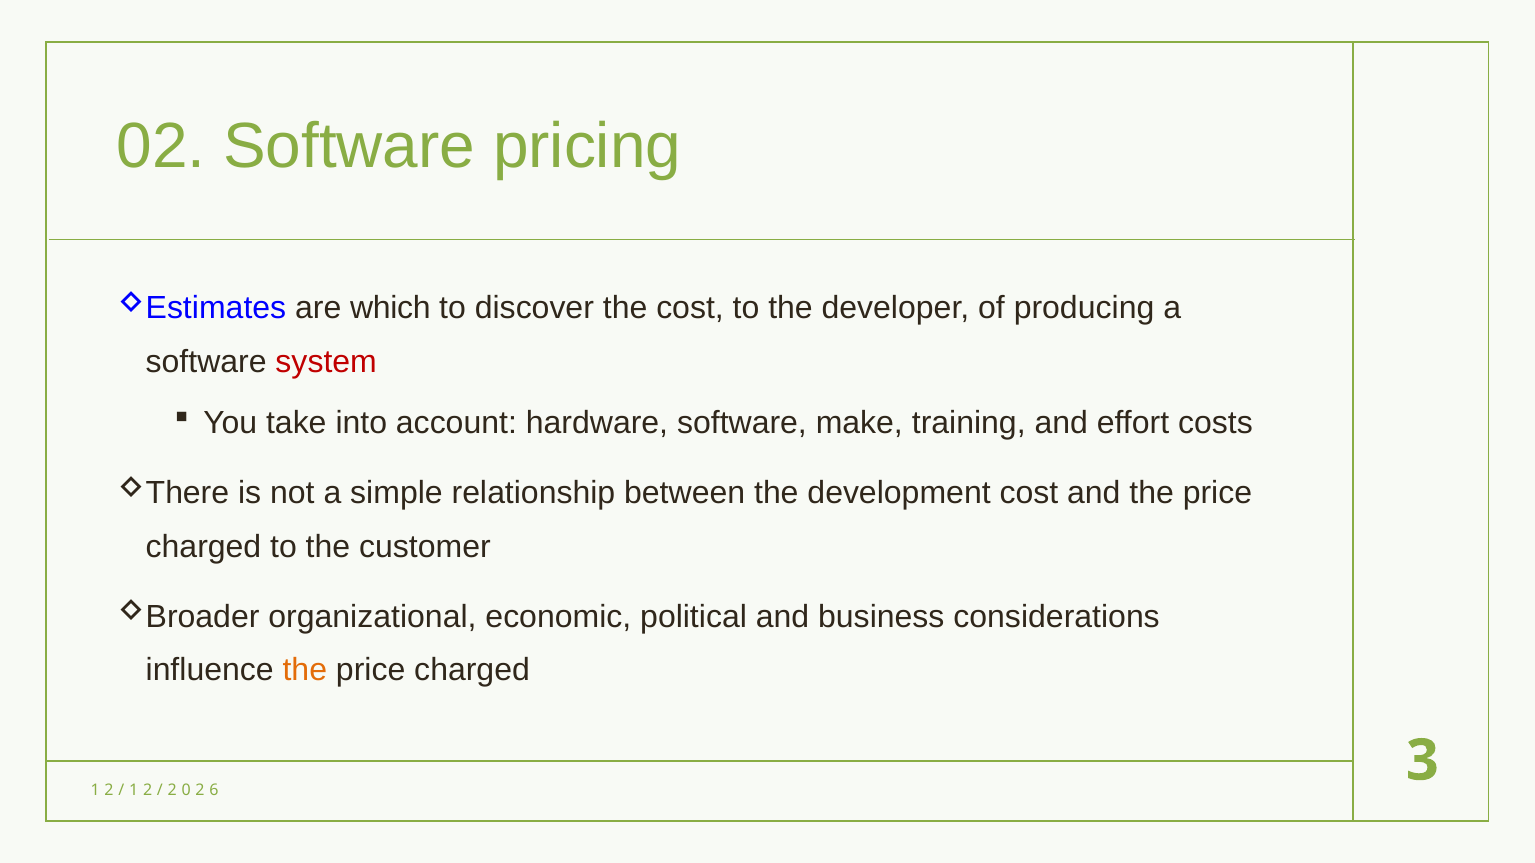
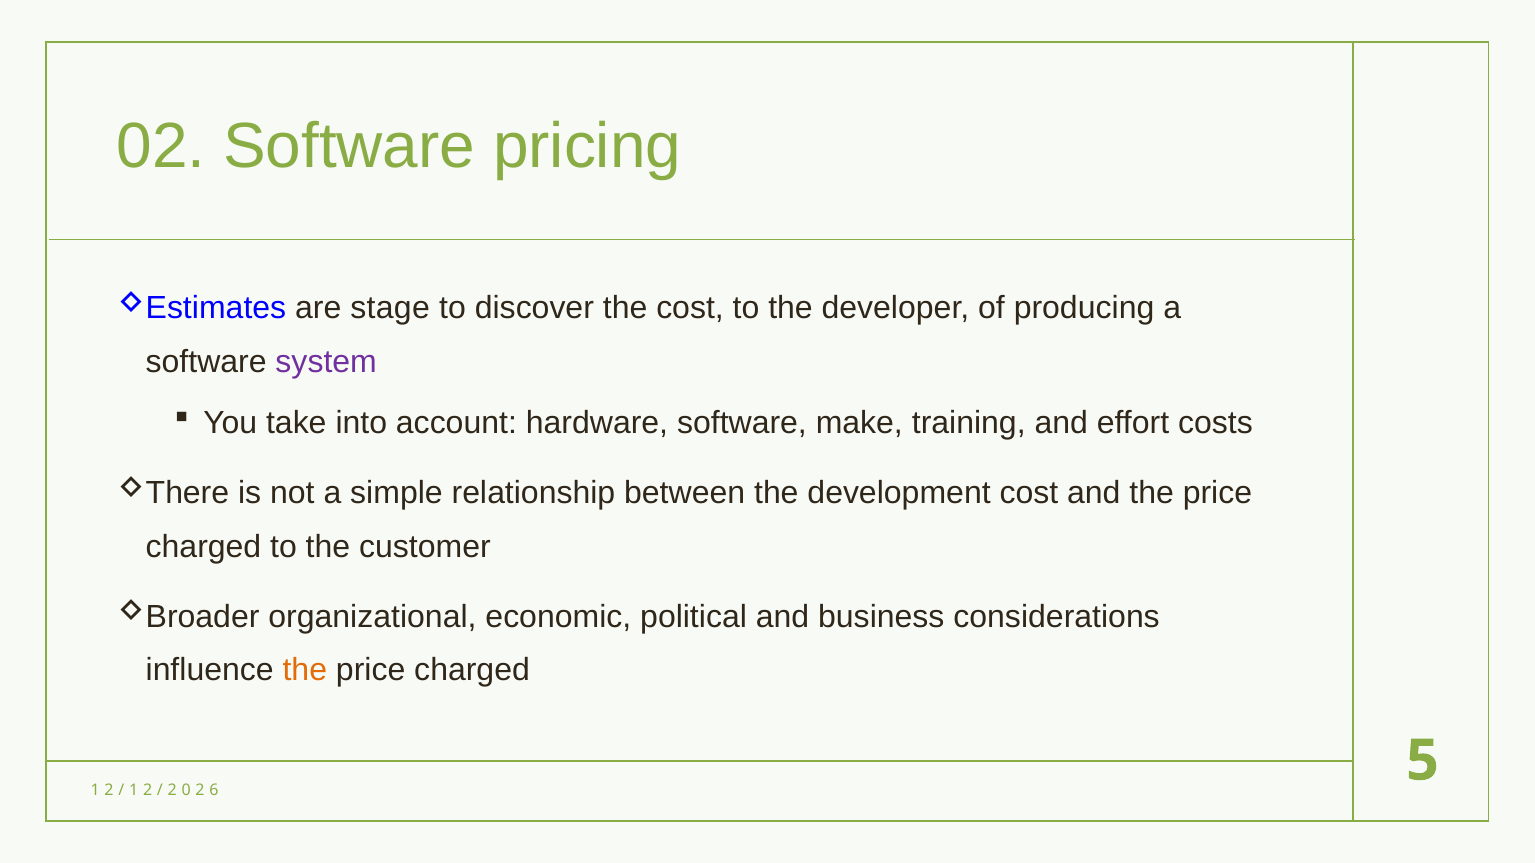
which: which -> stage (390, 308)
system colour: red -> purple (326, 362)
3: 3 -> 5 (1422, 761)
